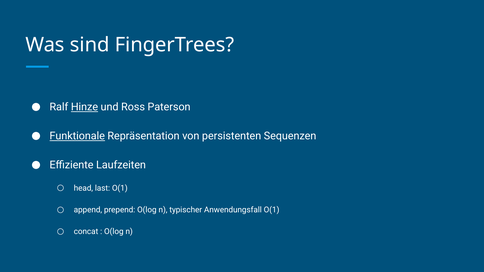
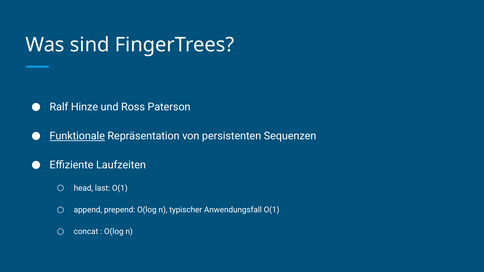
Hinze underline: present -> none (84, 107)
